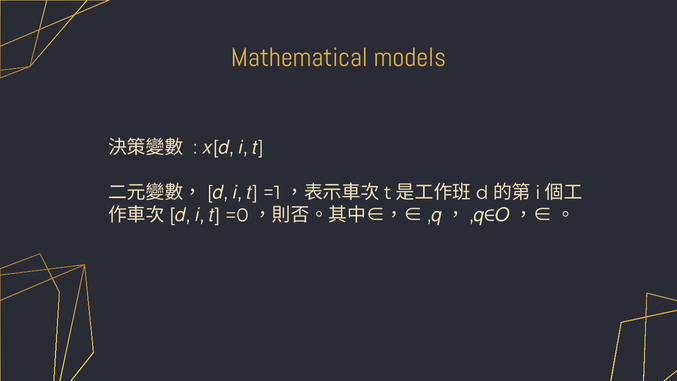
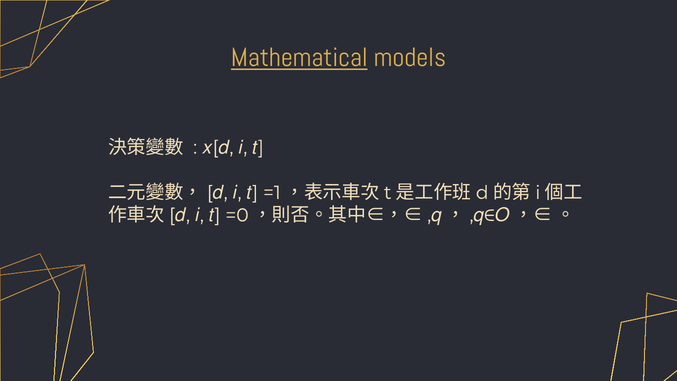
Mathematical underline: none -> present (299, 58)
